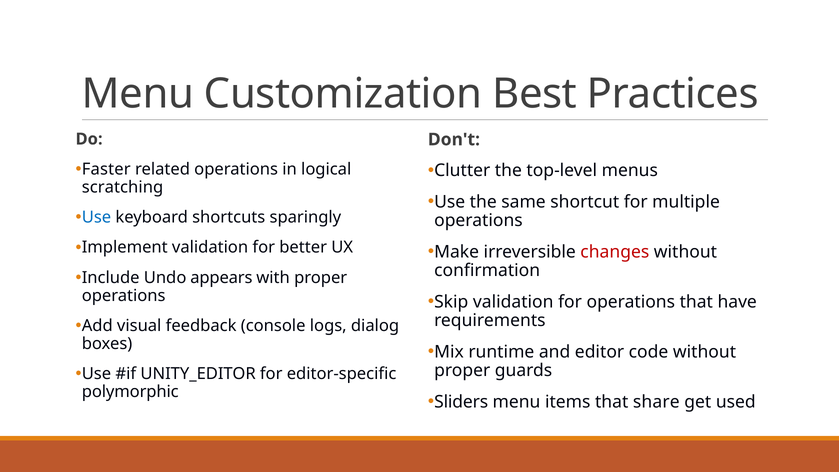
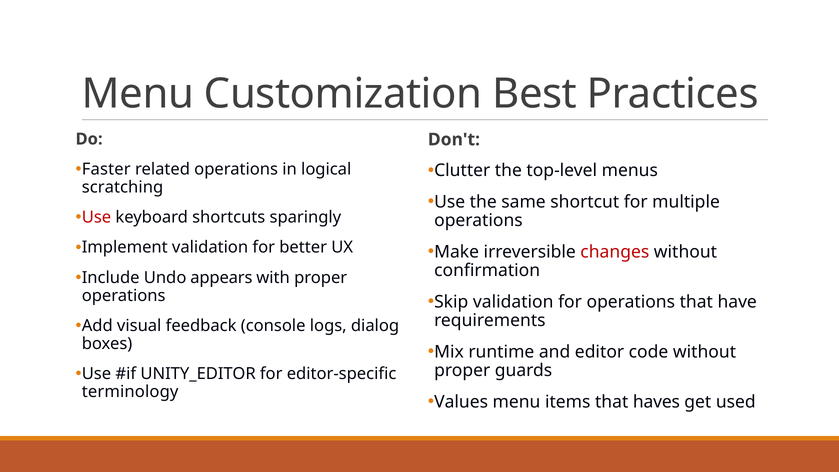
Use colour: blue -> red (97, 217)
polymorphic: polymorphic -> terminology (130, 392)
Sliders: Sliders -> Values (461, 402)
share: share -> haves (656, 402)
